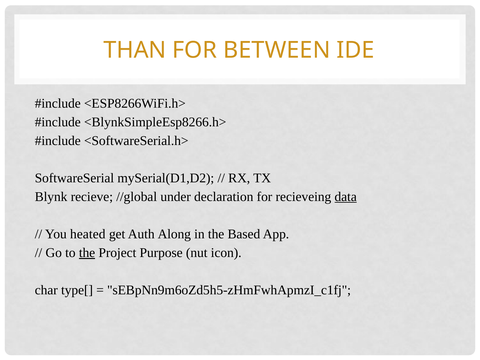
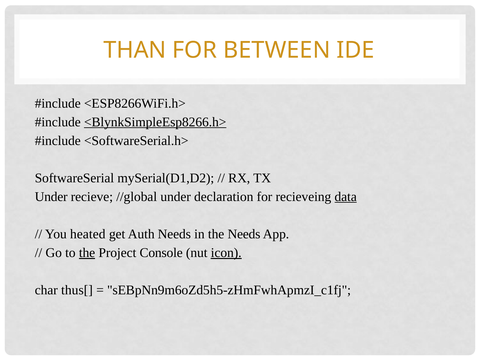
<BlynkSimpleEsp8266.h> underline: none -> present (155, 122)
Blynk: Blynk -> Under (51, 197)
Auth Along: Along -> Needs (174, 234)
the Based: Based -> Needs (244, 234)
Purpose: Purpose -> Console (161, 253)
icon underline: none -> present (226, 253)
type[: type[ -> thus[ (77, 290)
